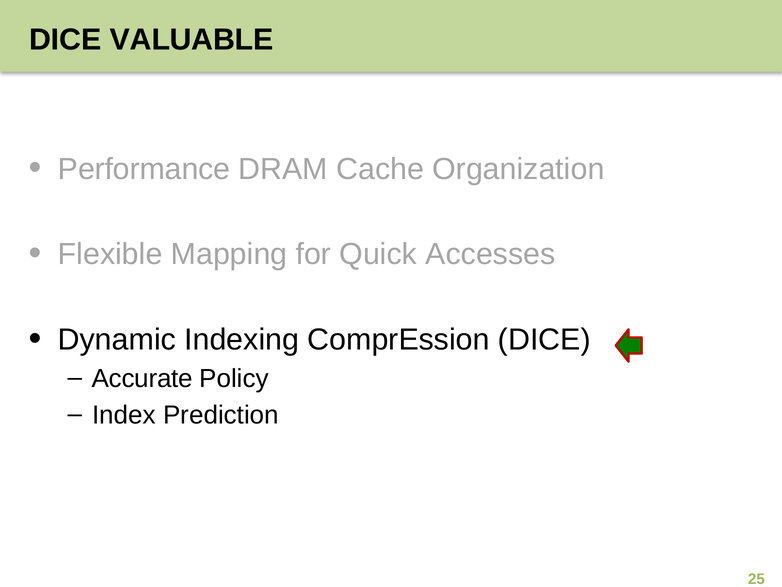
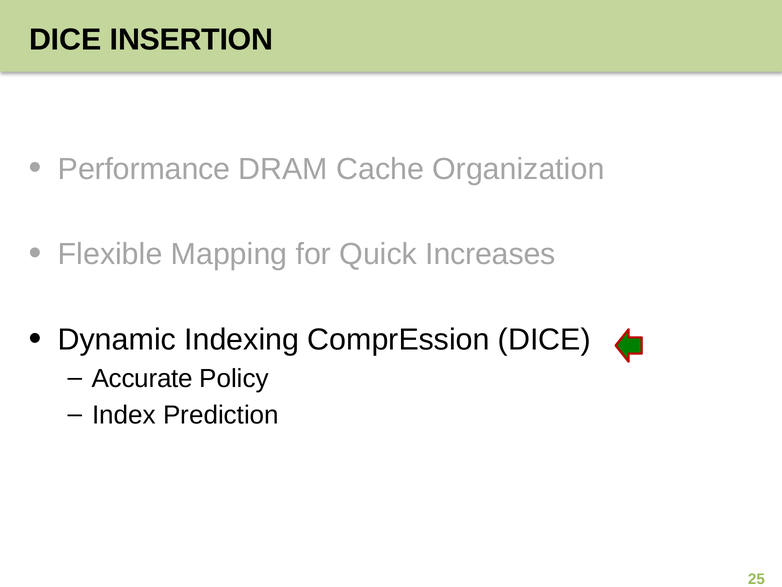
VALUABLE: VALUABLE -> INSERTION (192, 40)
Accesses: Accesses -> Increases (491, 254)
